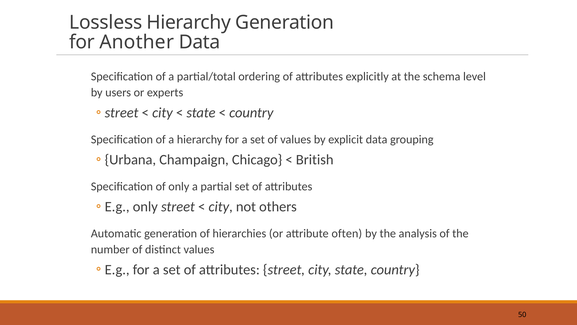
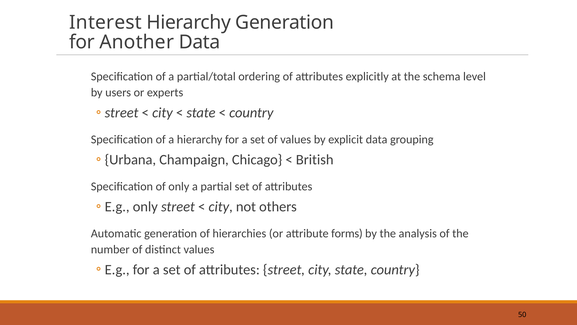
Lossless: Lossless -> Interest (106, 22)
often: often -> forms (347, 233)
